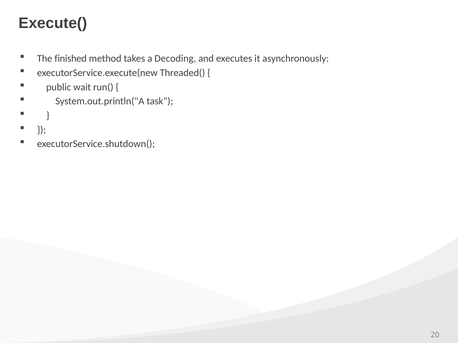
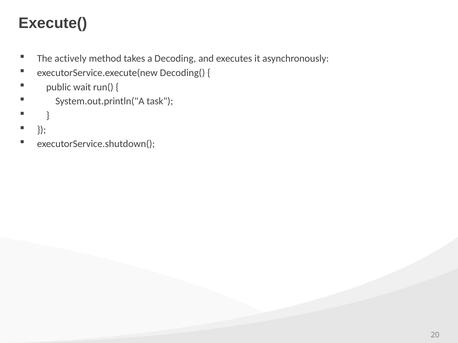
finished: finished -> actively (71, 59)
Threaded(: Threaded( -> Decoding( (182, 73)
